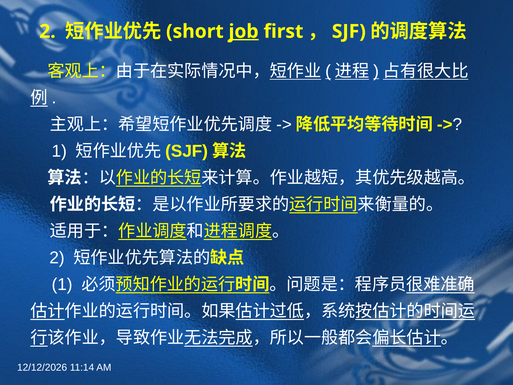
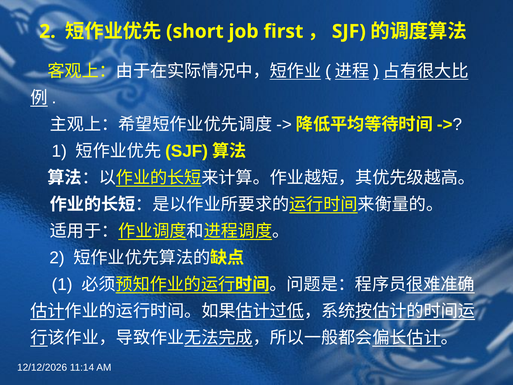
job underline: present -> none (244, 31)
